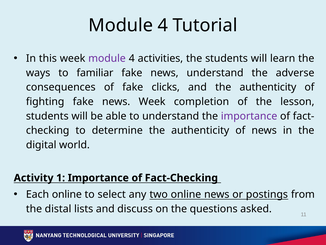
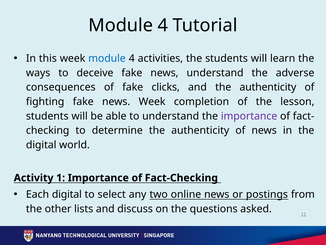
module colour: purple -> blue (107, 58)
familiar: familiar -> deceive (95, 73)
Each online: online -> digital (67, 194)
distal: distal -> other (58, 208)
